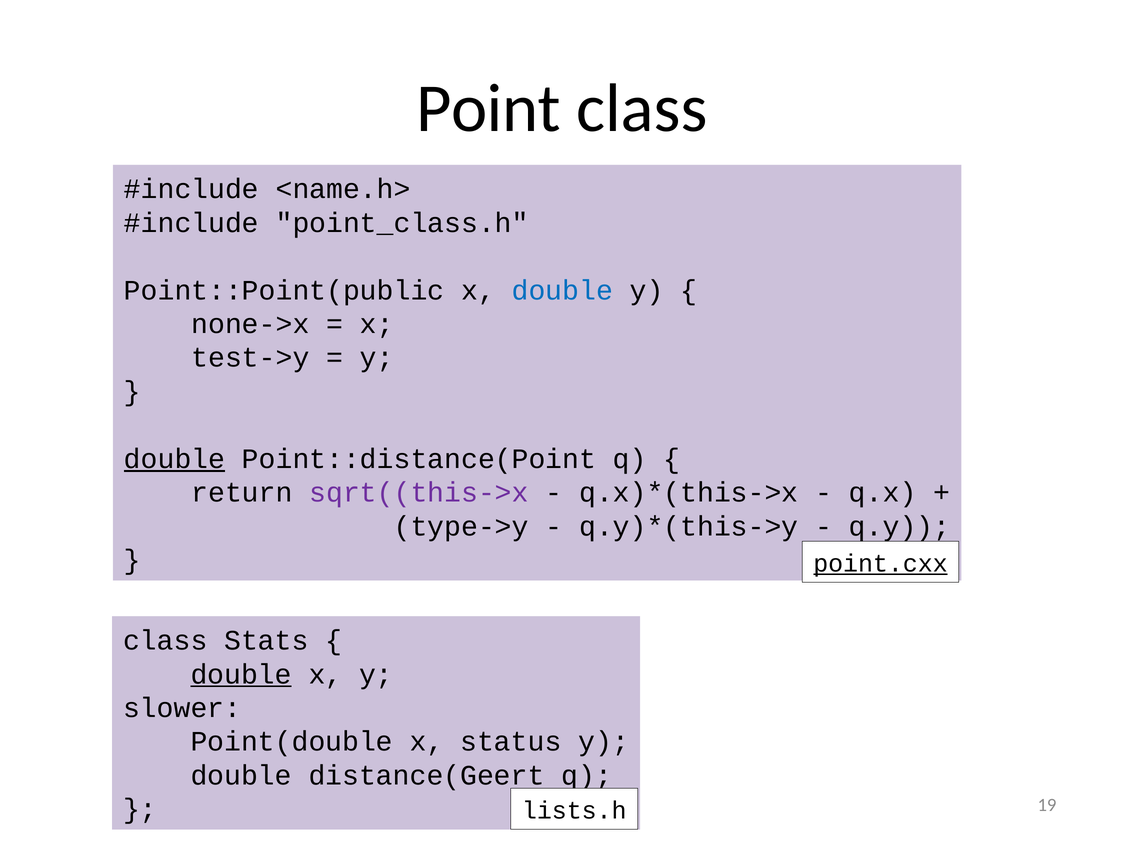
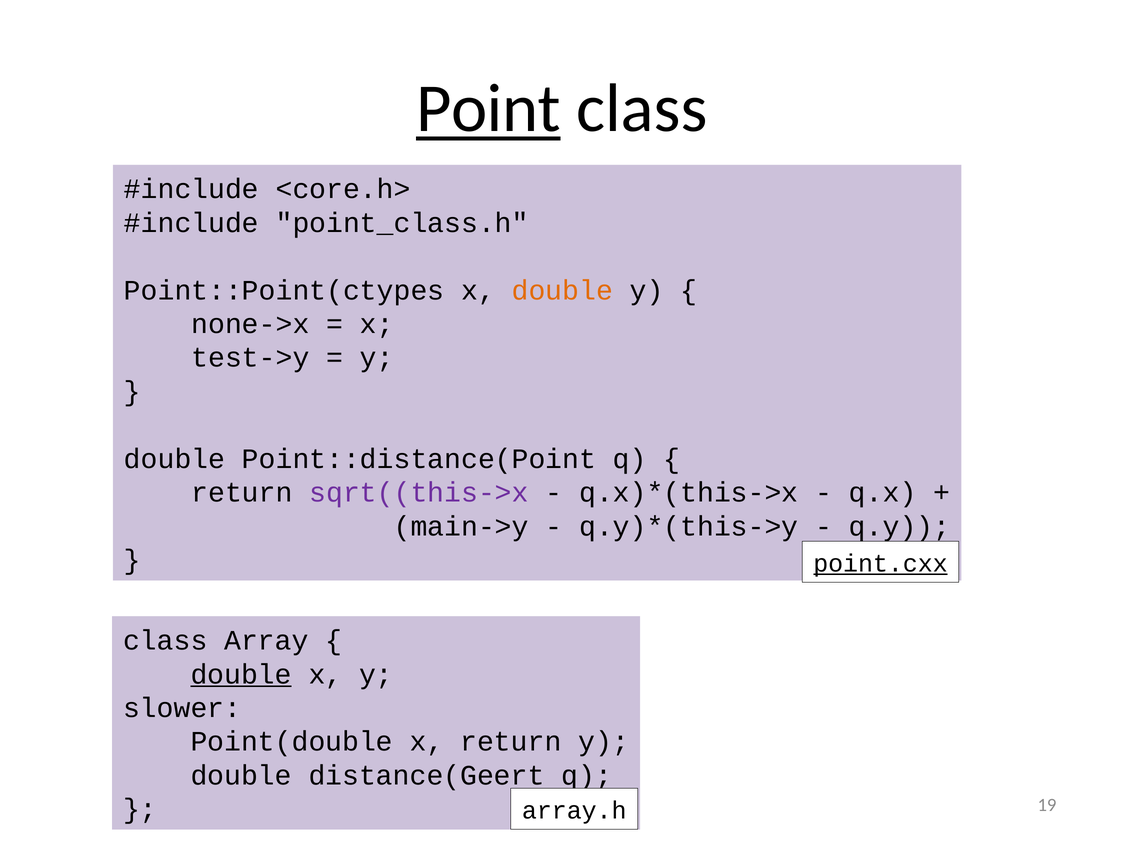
Point underline: none -> present (489, 109)
<name.h>: <name.h> -> <core.h> (343, 189)
Point::Point(public: Point::Point(public -> Point::Point(ctypes (284, 290)
double colour: blue -> orange (562, 290)
double underline: present -> none (175, 459)
type->y: type->y -> main->y (461, 526)
Stats: Stats -> Array (266, 641)
x status: status -> return (511, 742)
lists.h: lists.h -> array.h (574, 810)
